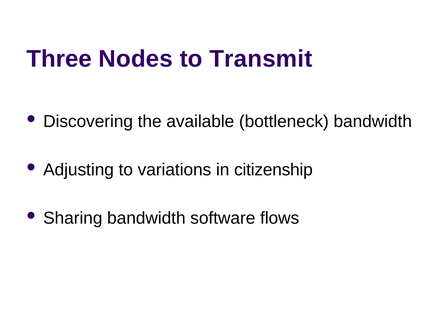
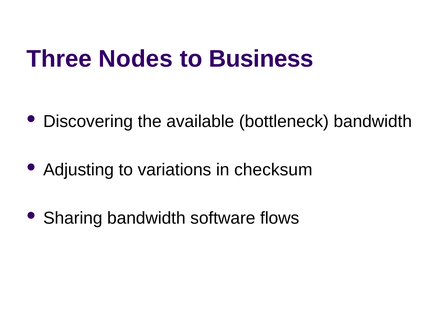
Transmit: Transmit -> Business (261, 59)
citizenship: citizenship -> checksum (273, 169)
